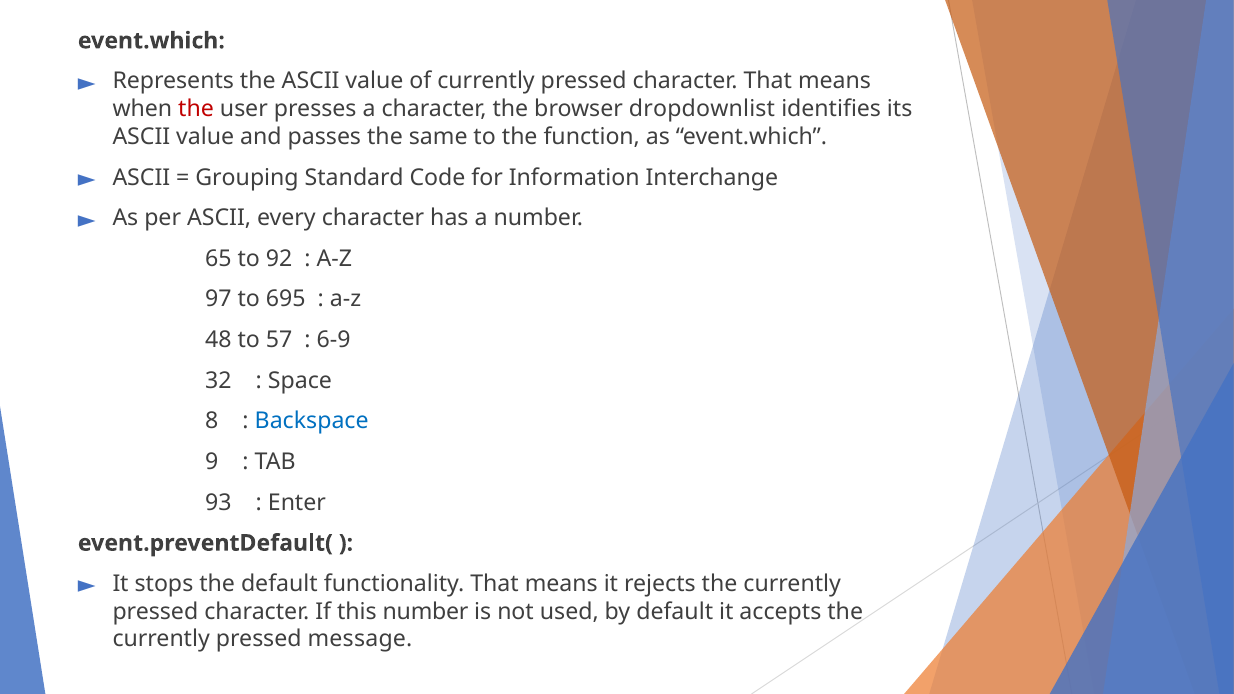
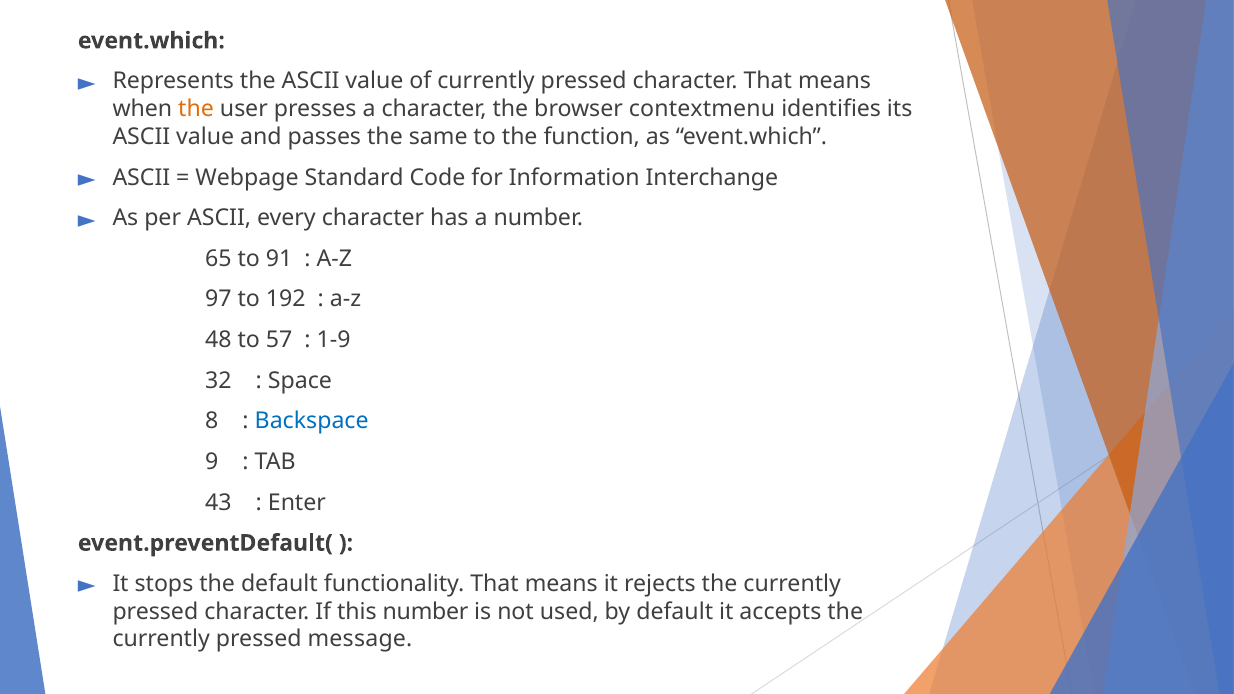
the colour: red -> orange (196, 109)
dropdownlist: dropdownlist -> contextmenu (702, 109)
Grouping: Grouping -> Webpage (247, 178)
92: 92 -> 91 (279, 259)
695: 695 -> 192 (286, 299)
6-9: 6-9 -> 1-9 (334, 340)
93: 93 -> 43 (218, 503)
